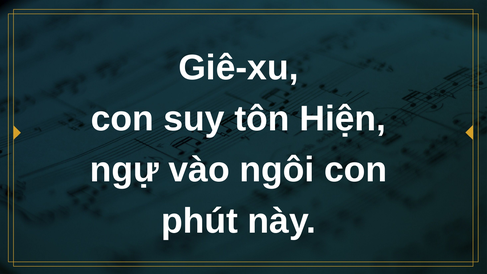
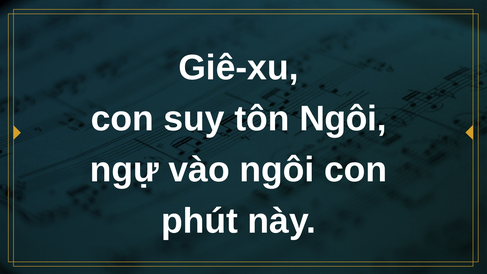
tôn Hiện: Hiện -> Ngôi (343, 119)
